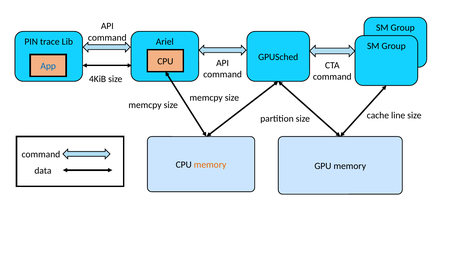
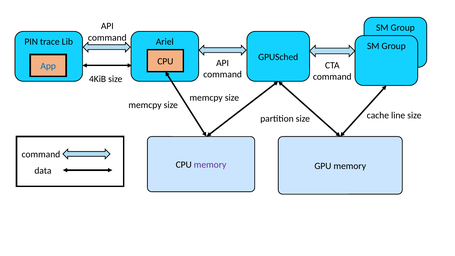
memory colour: orange -> purple (210, 165)
